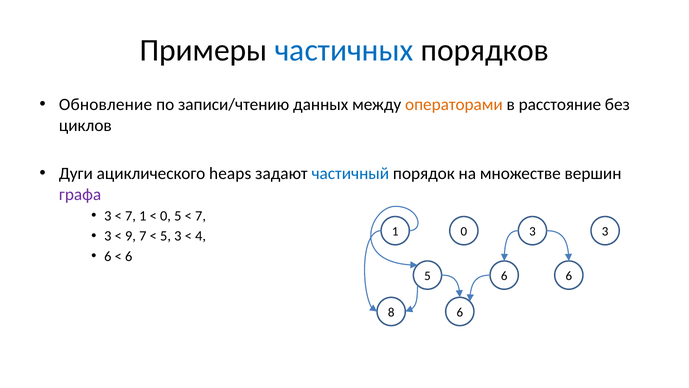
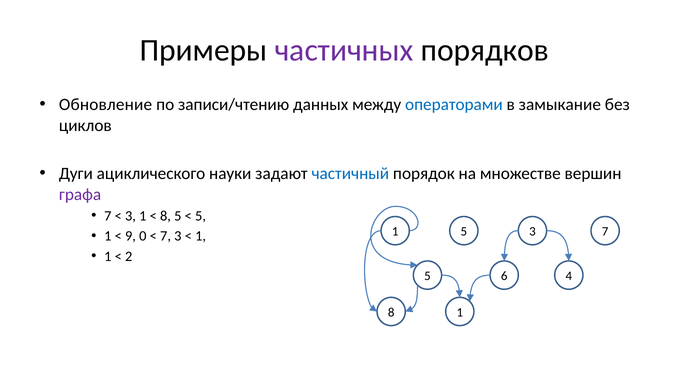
частичных colour: blue -> purple (344, 50)
операторами colour: orange -> blue (454, 105)
расстояние: расстояние -> замыкание (560, 105)
heaps: heaps -> науки (230, 173)
3: 3 -> 7 (108, 216)
7: 7 -> 3 (130, 216)
0: 0 -> 8 (166, 216)
7: 7 -> 5 (201, 216)
1 0: 0 -> 5 (464, 231)
3 3: 3 -> 7 (605, 231)
3: 3 -> 1 (108, 236)
9 7: 7 -> 0 (143, 236)
5: 5 -> 7 (166, 236)
4: 4 -> 1 (201, 236)
6: 6 -> 1 (108, 256)
6: 6 -> 2 (129, 256)
6 6: 6 -> 4 (569, 276)
8 6: 6 -> 1 (460, 312)
